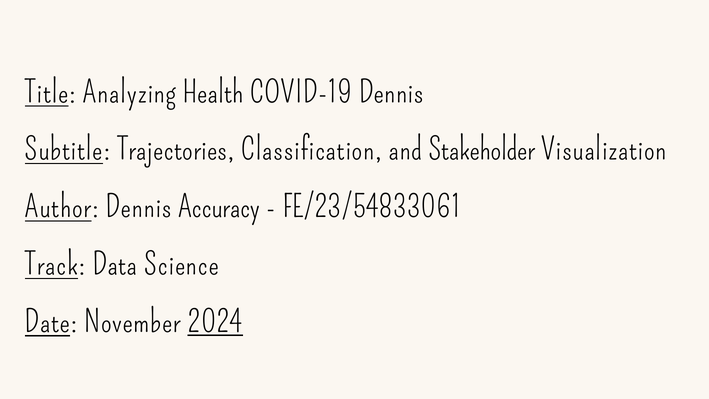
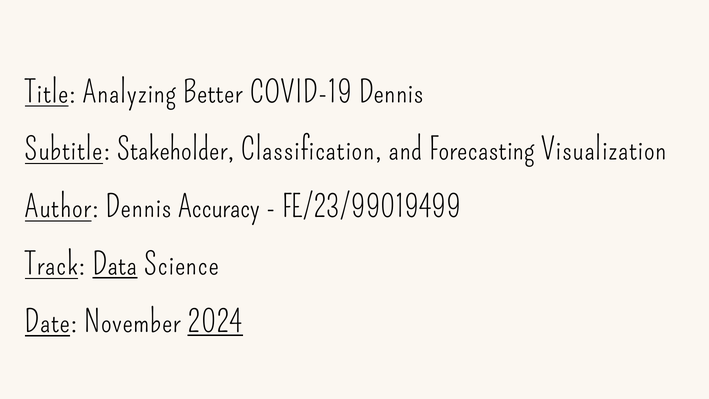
Health: Health -> Better (213, 92)
Trajectories: Trajectories -> Stakeholder (176, 150)
Stakeholder: Stakeholder -> Forecasting (482, 150)
FE/23/54833061: FE/23/54833061 -> FE/23/99019499 (371, 207)
Data underline: none -> present (115, 265)
